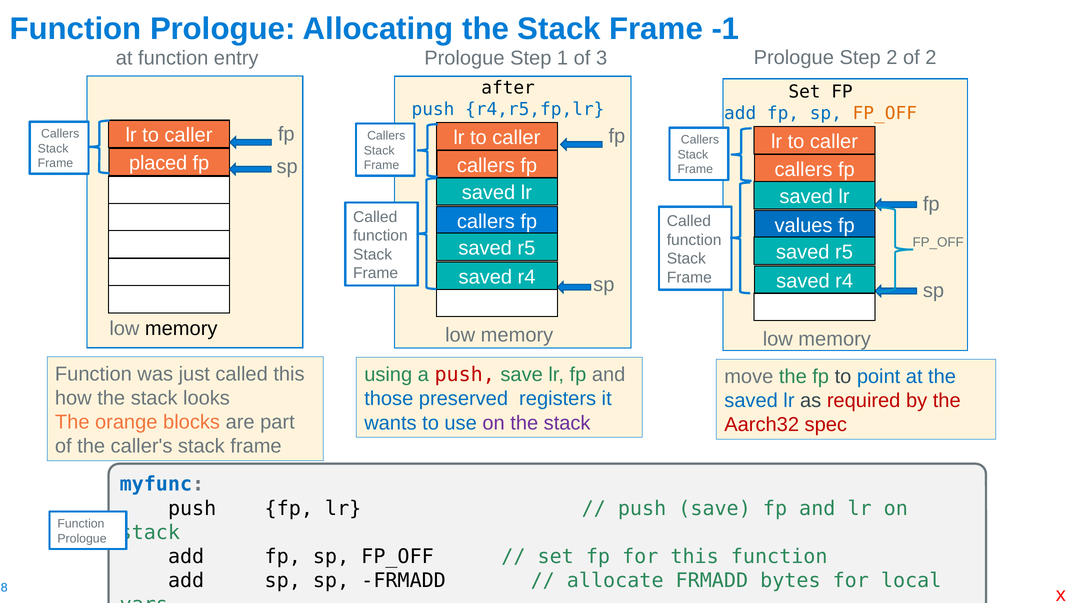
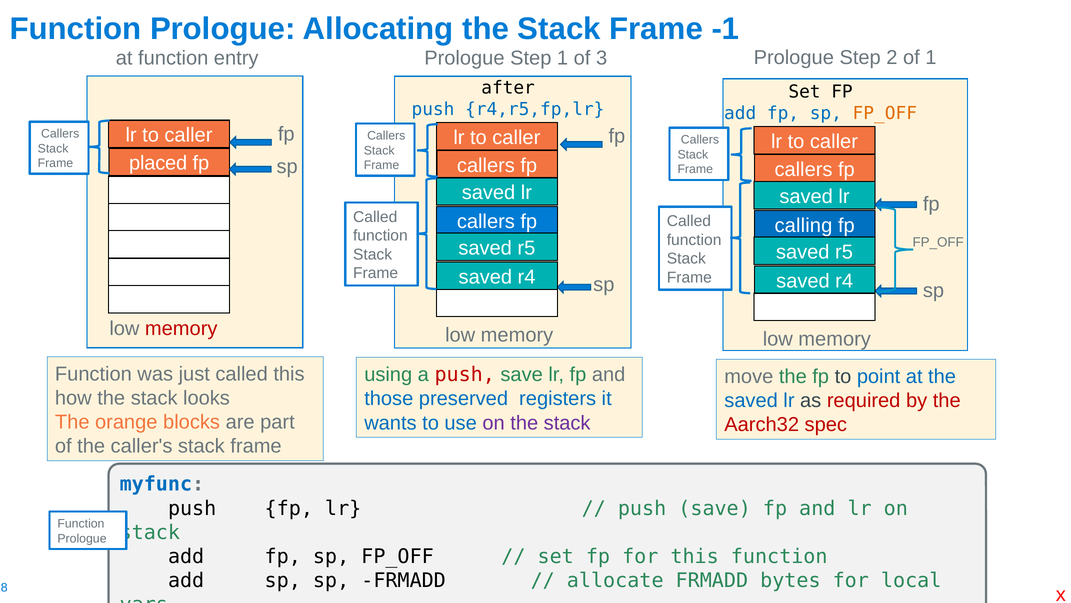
of 2: 2 -> 1 (931, 58)
values: values -> calling (803, 225)
memory colour: black -> red (181, 328)
